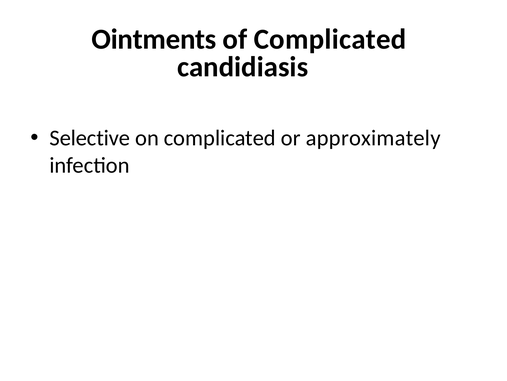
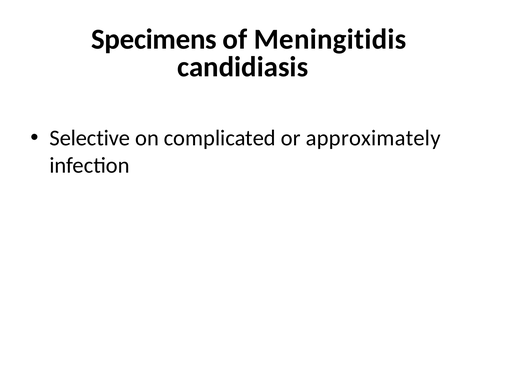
Ointments: Ointments -> Specimens (154, 39)
of Complicated: Complicated -> Meningitidis (330, 39)
